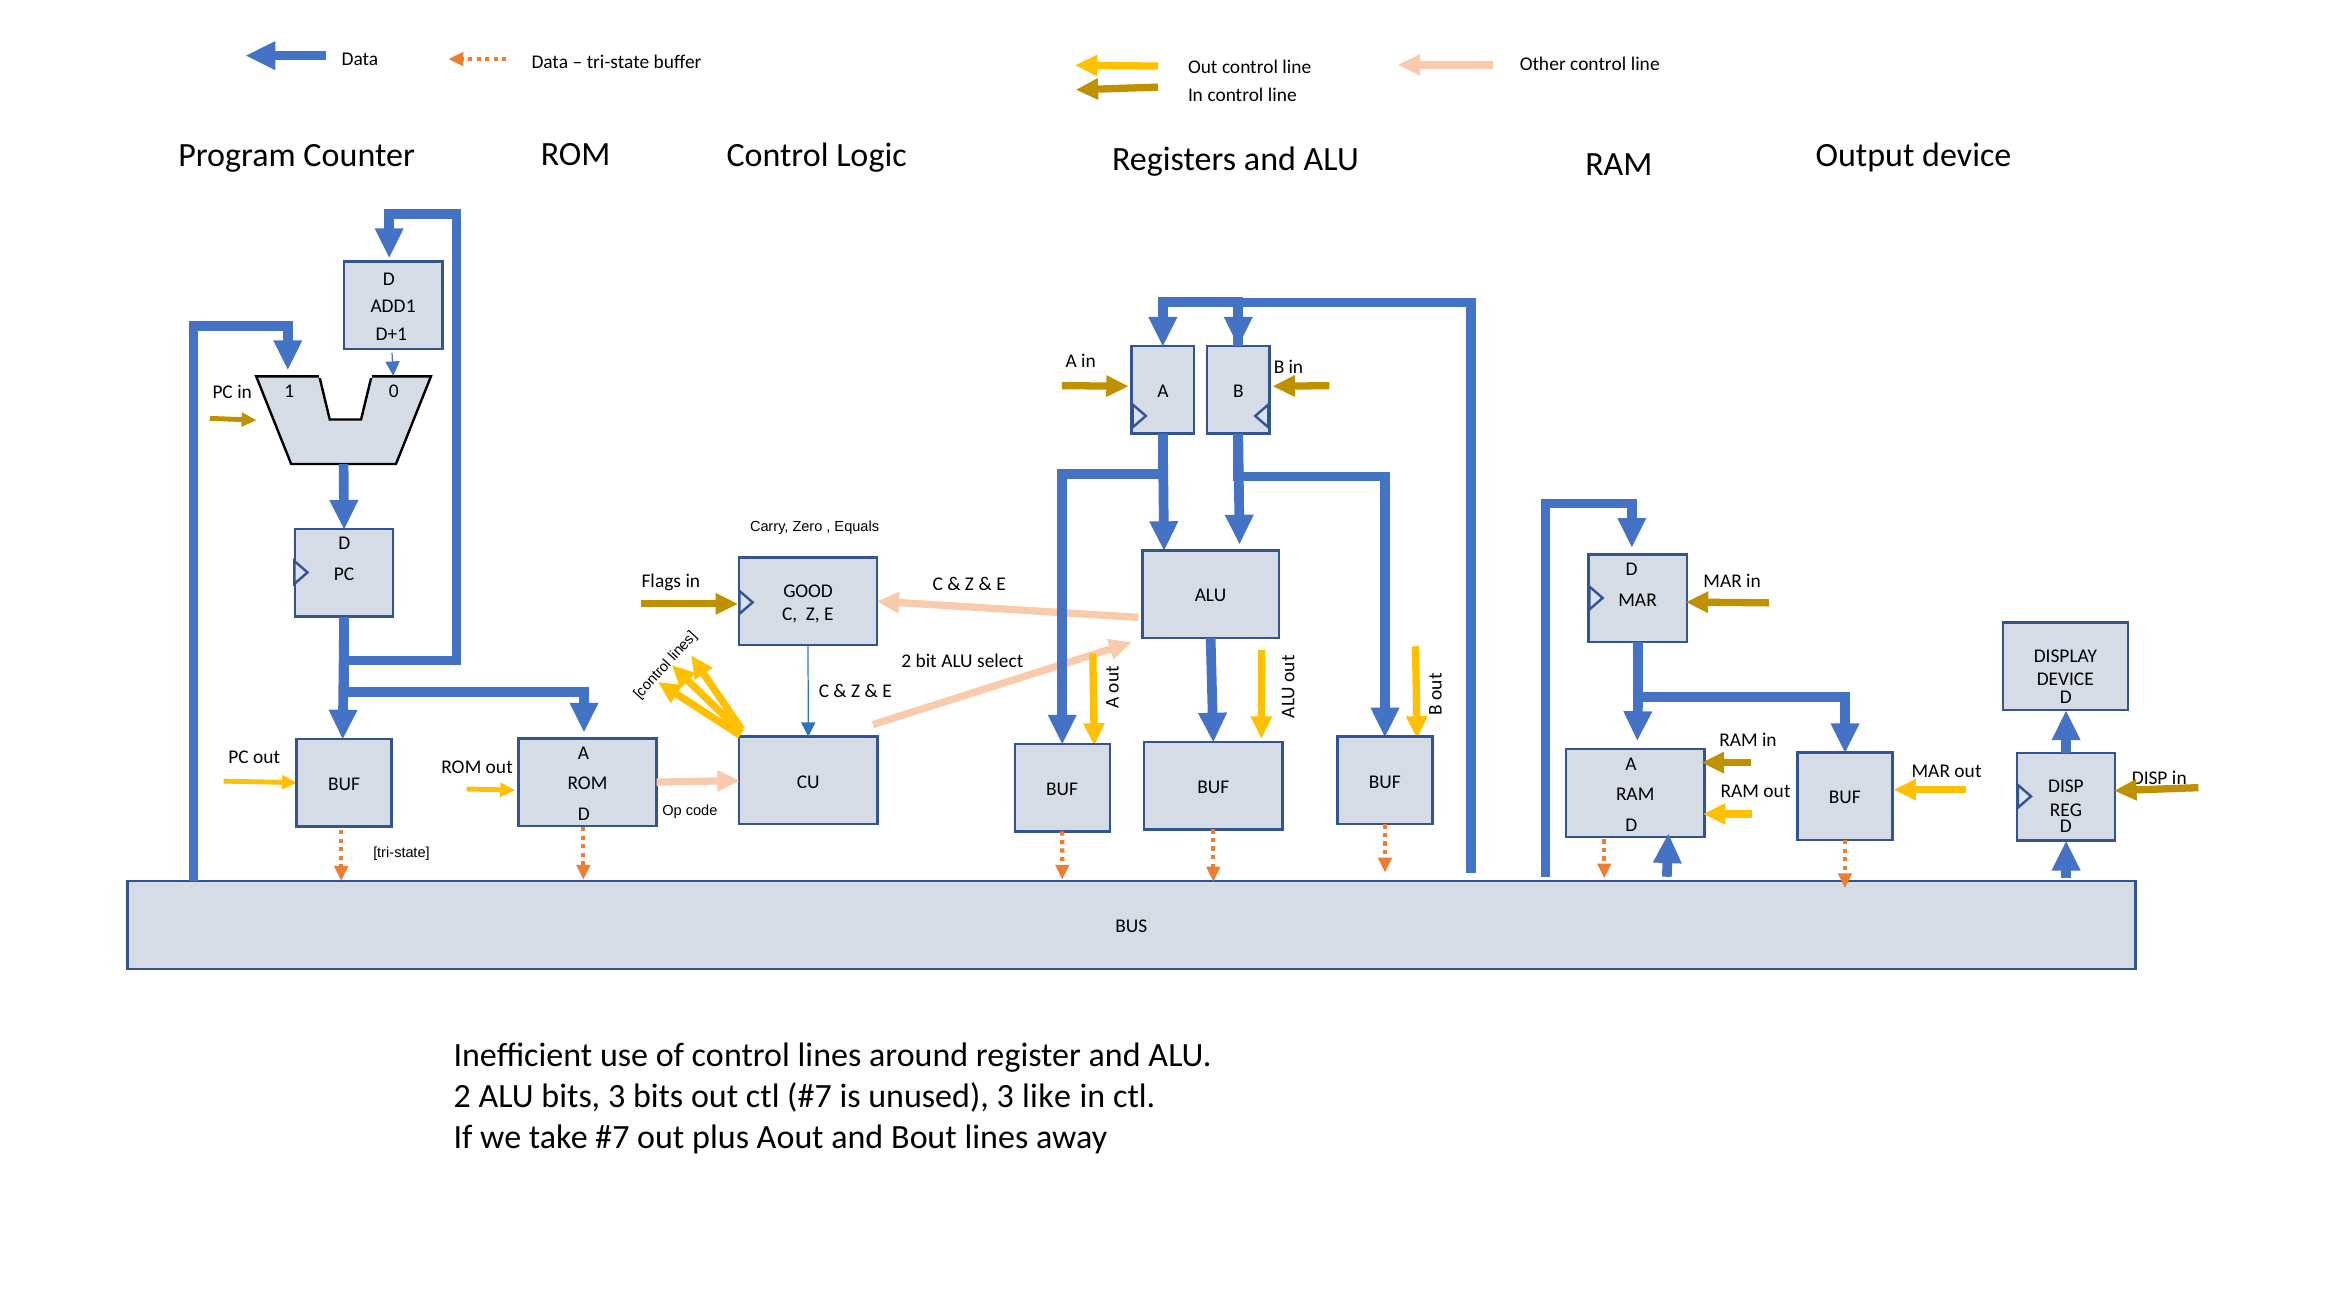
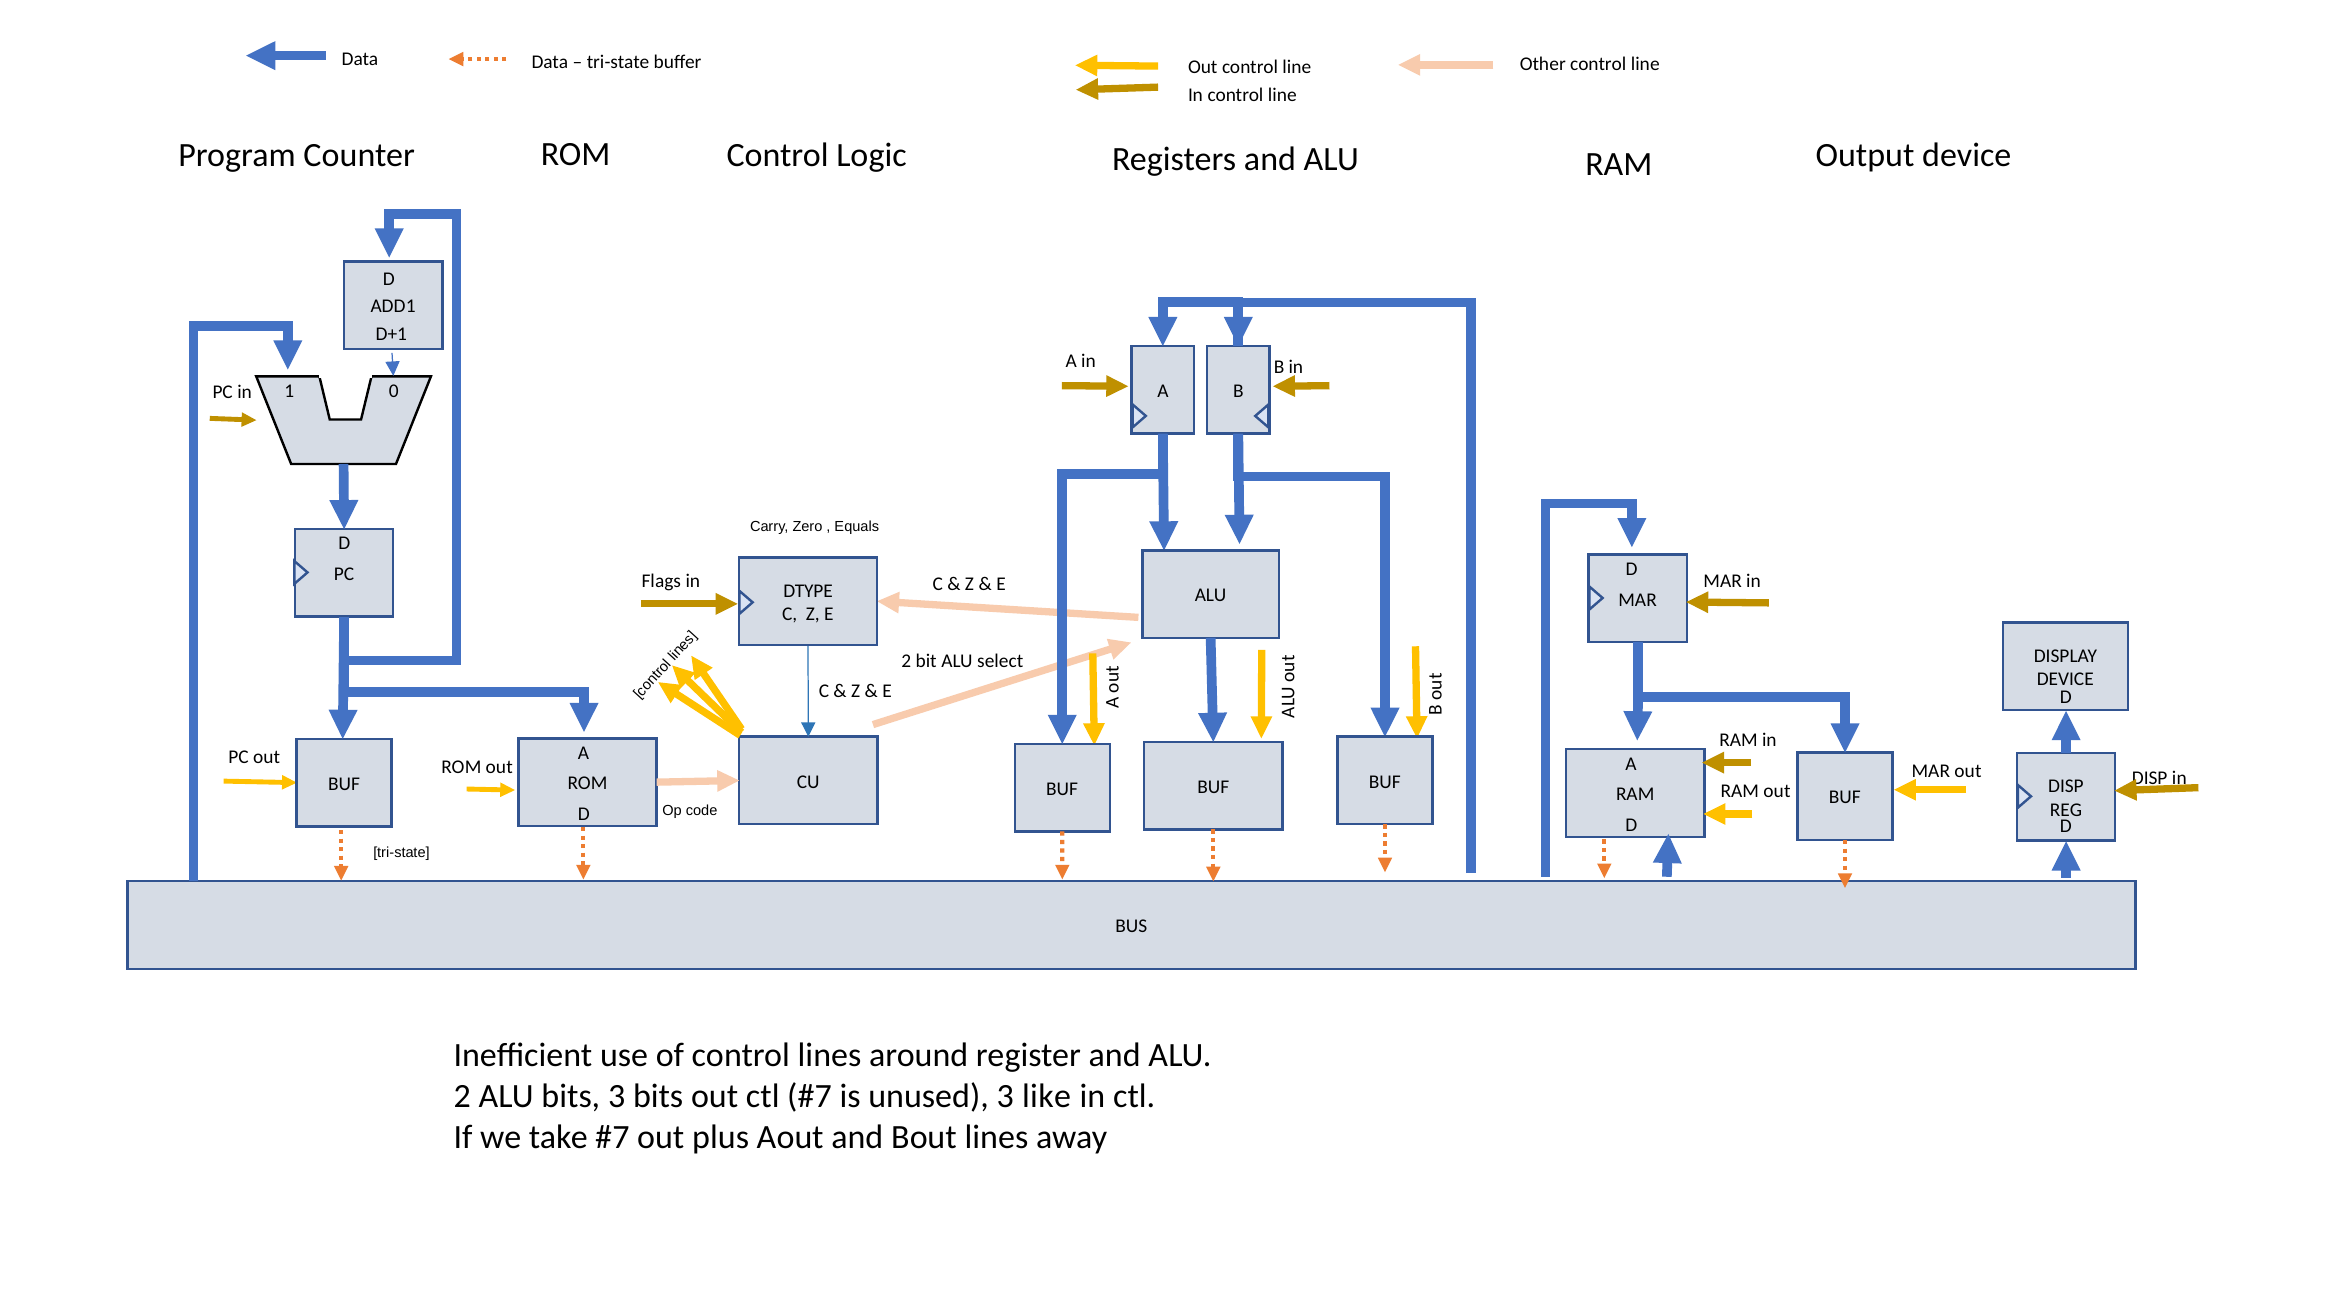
GOOD: GOOD -> DTYPE (808, 591)
